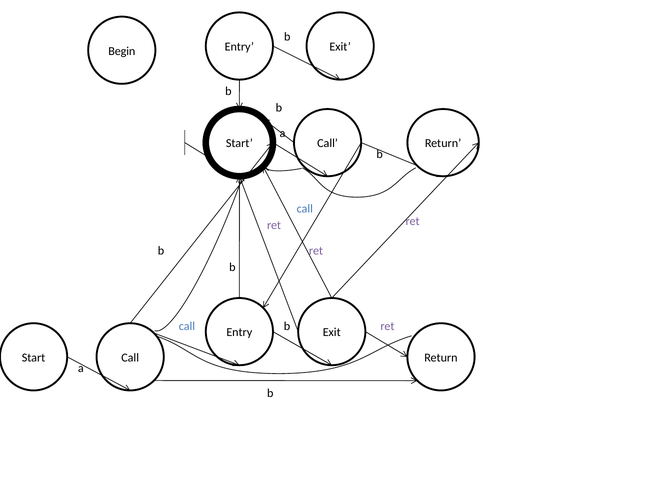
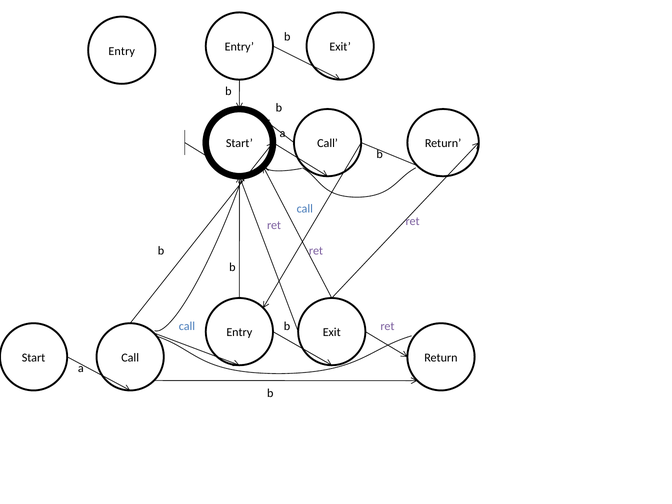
Begin: Begin -> Entry (122, 51)
